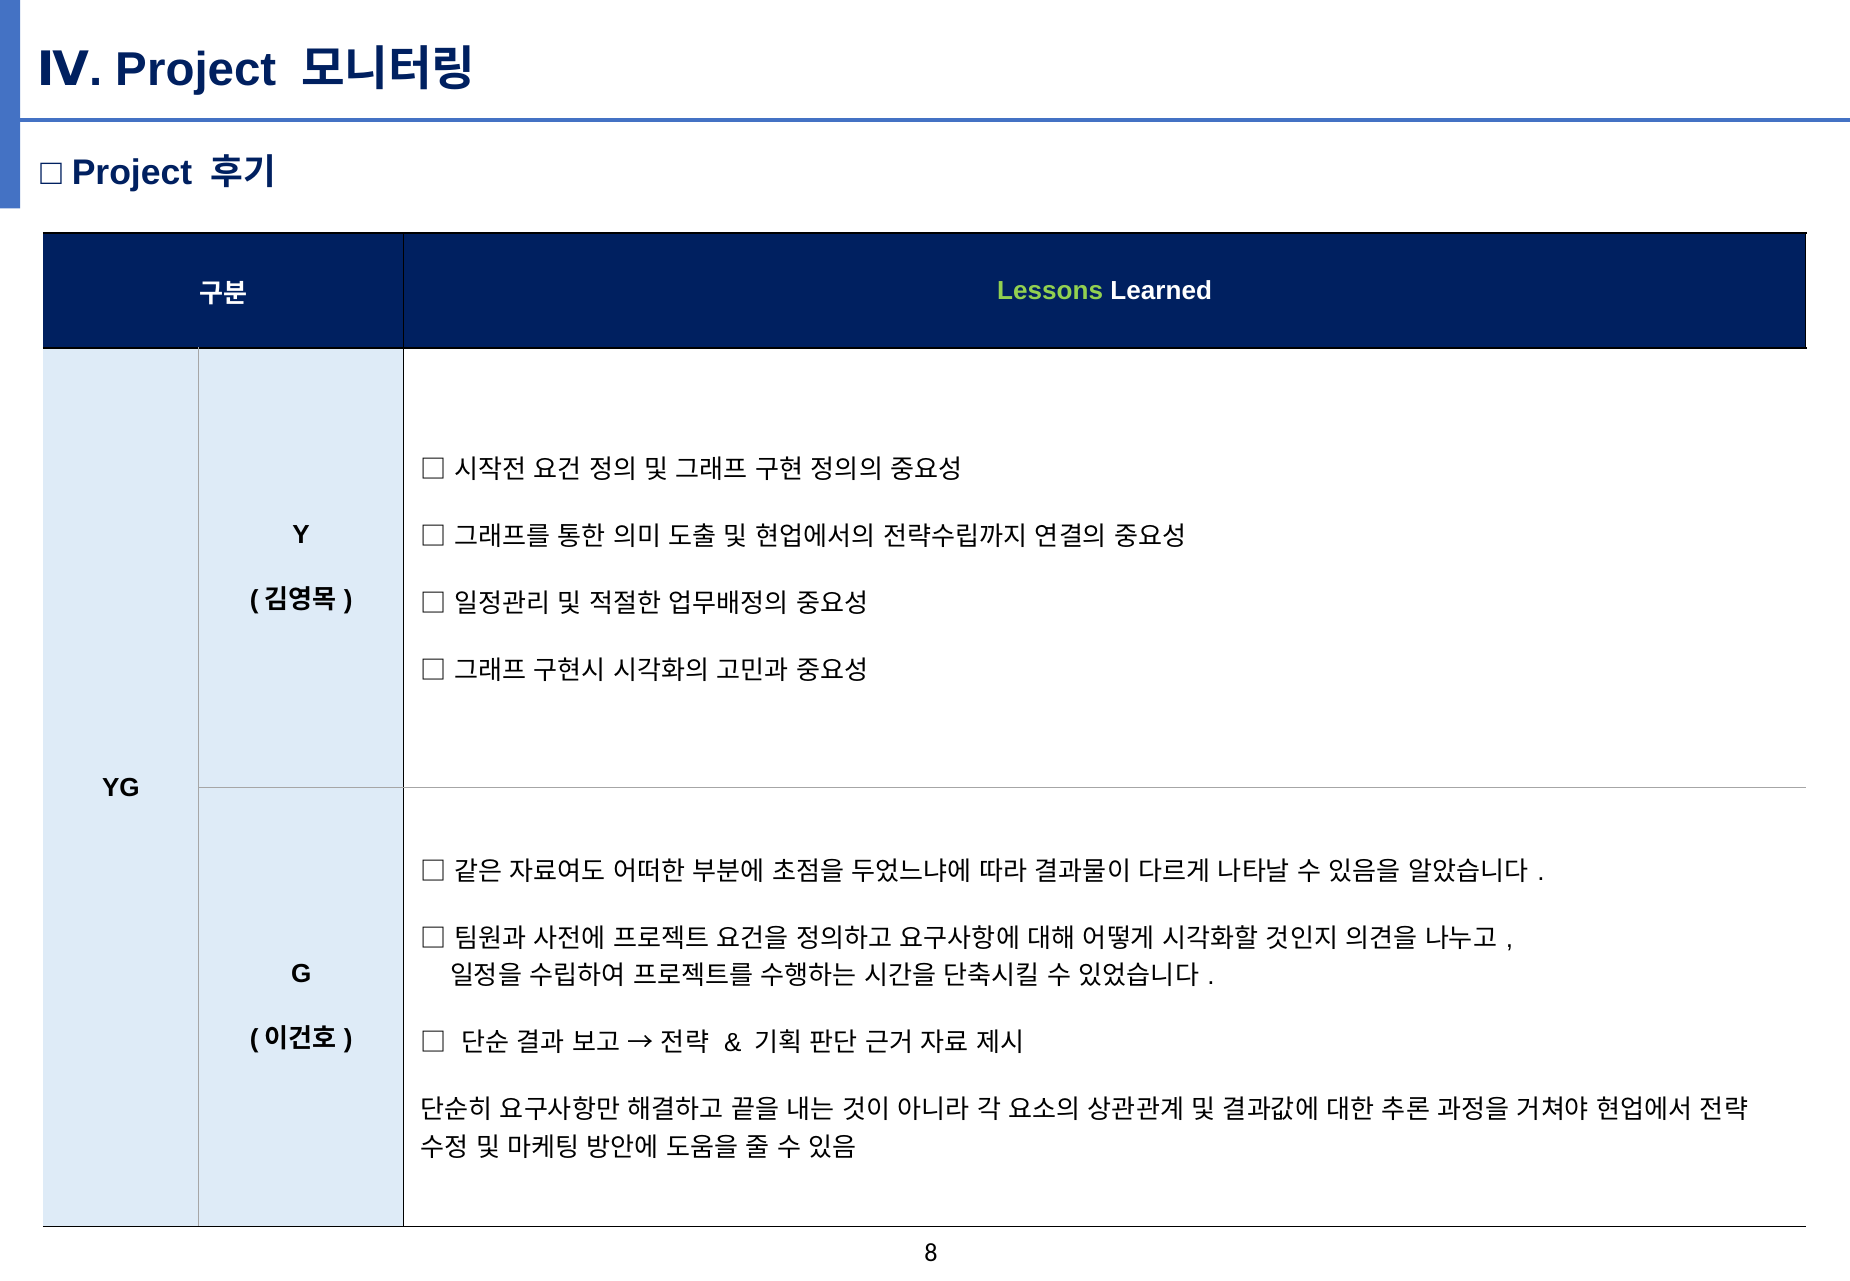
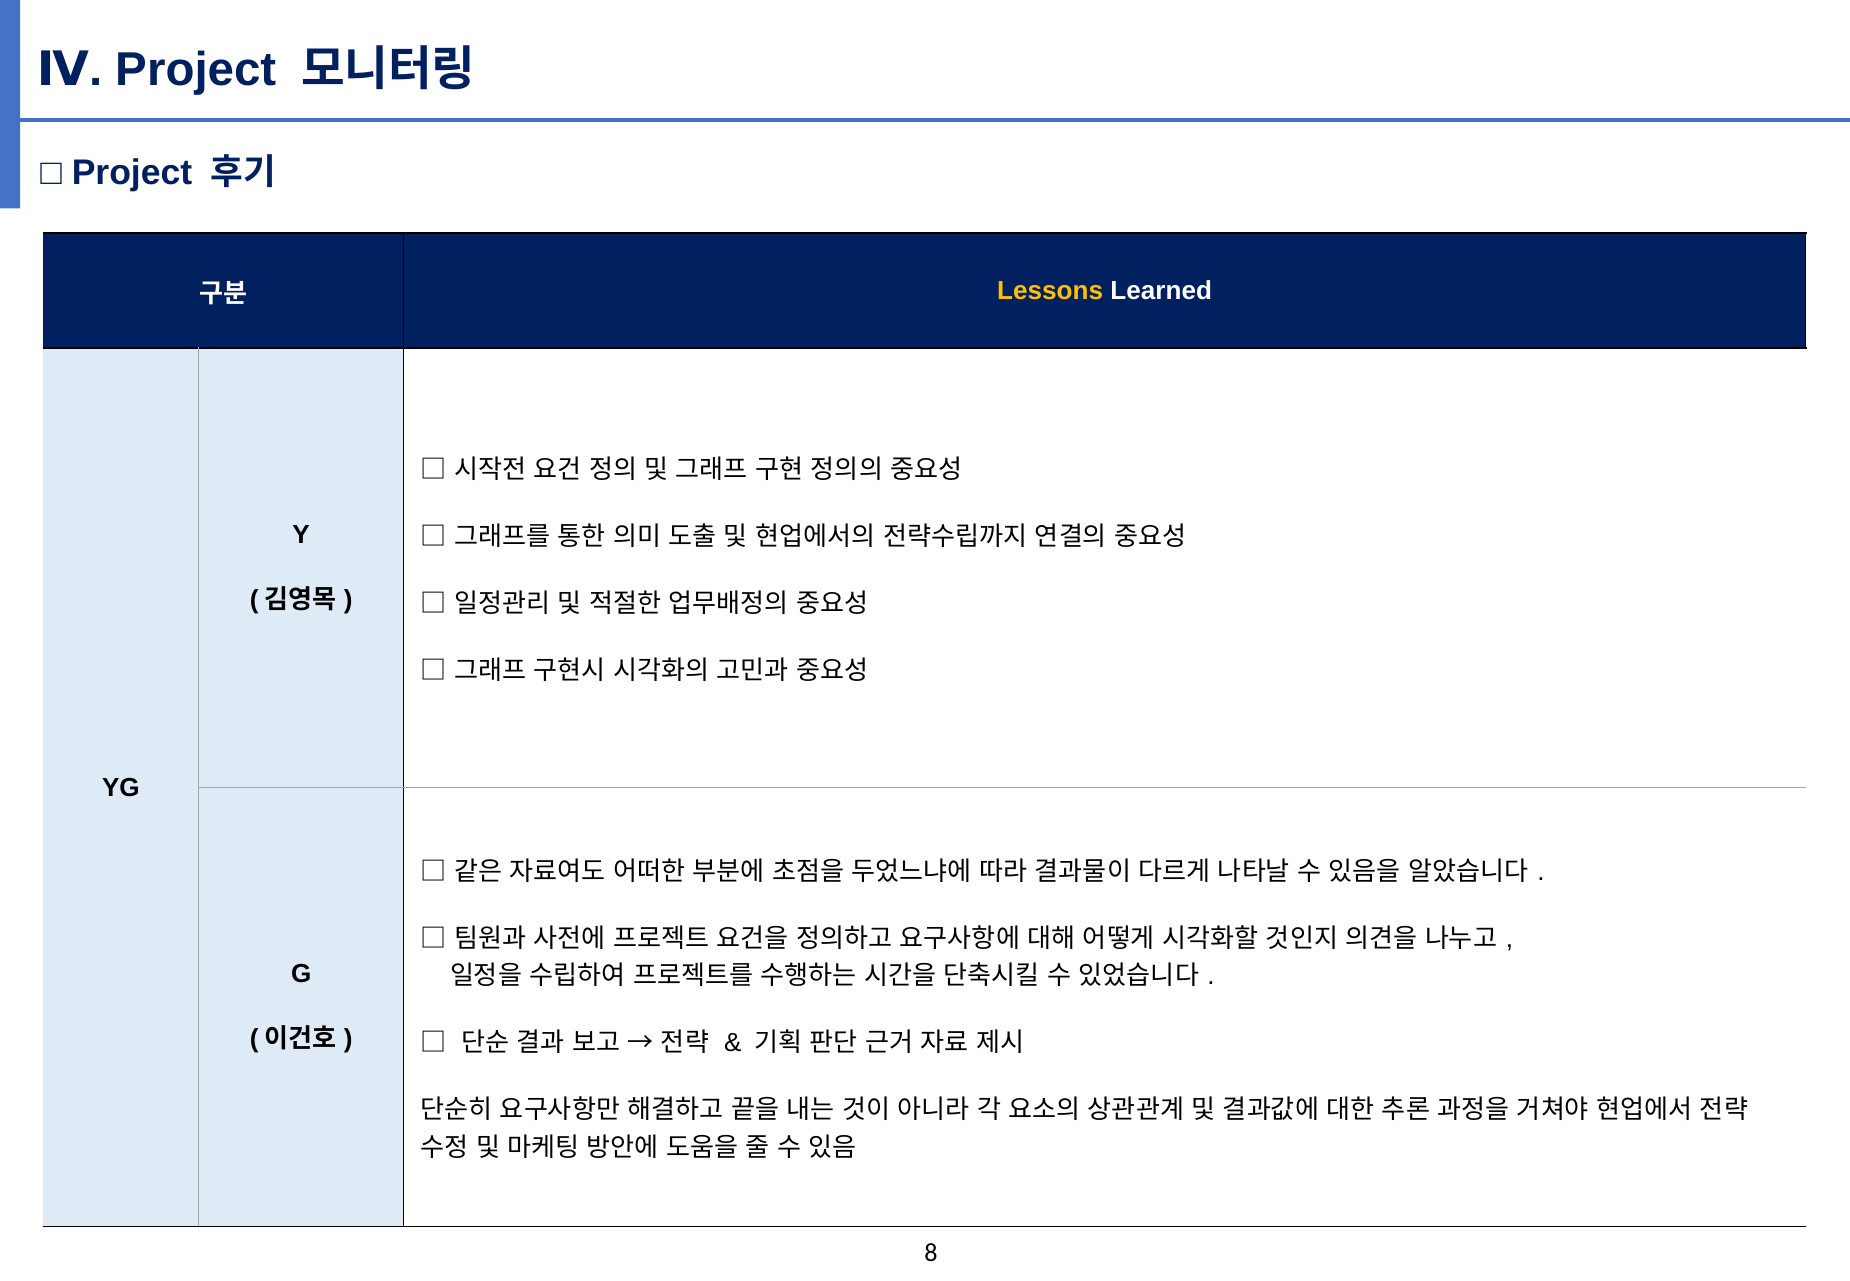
Lessons colour: light green -> yellow (1050, 291)
